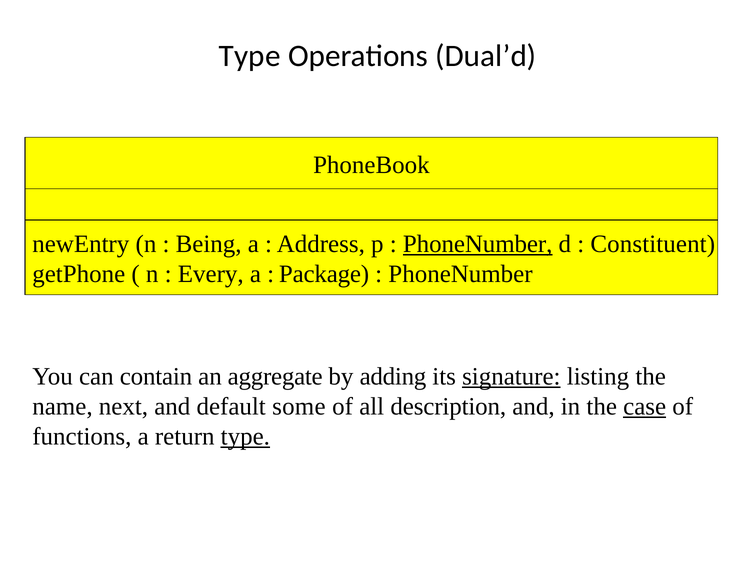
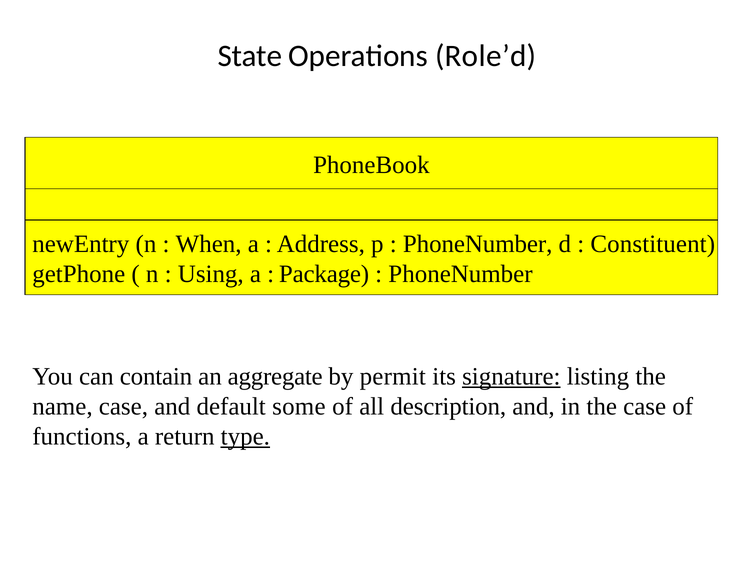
Type: Type -> State (250, 56)
Dual’d: Dual’d -> Role’d (486, 56)
Being: Being -> When (209, 244)
PhoneNumber underline: present -> none (478, 244)
Every: Every -> Using (211, 274)
adding: adding -> permit (393, 376)
name next: next -> case (123, 406)
case underline: present -> none (645, 406)
